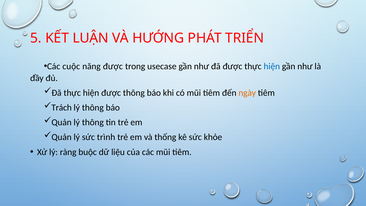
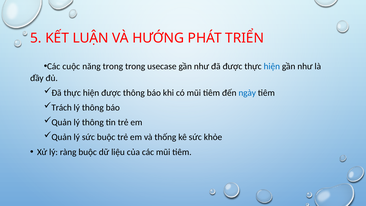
năng được: được -> trong (113, 66)
ngày colour: orange -> blue (247, 93)
sức trình: trình -> buộc (106, 137)
